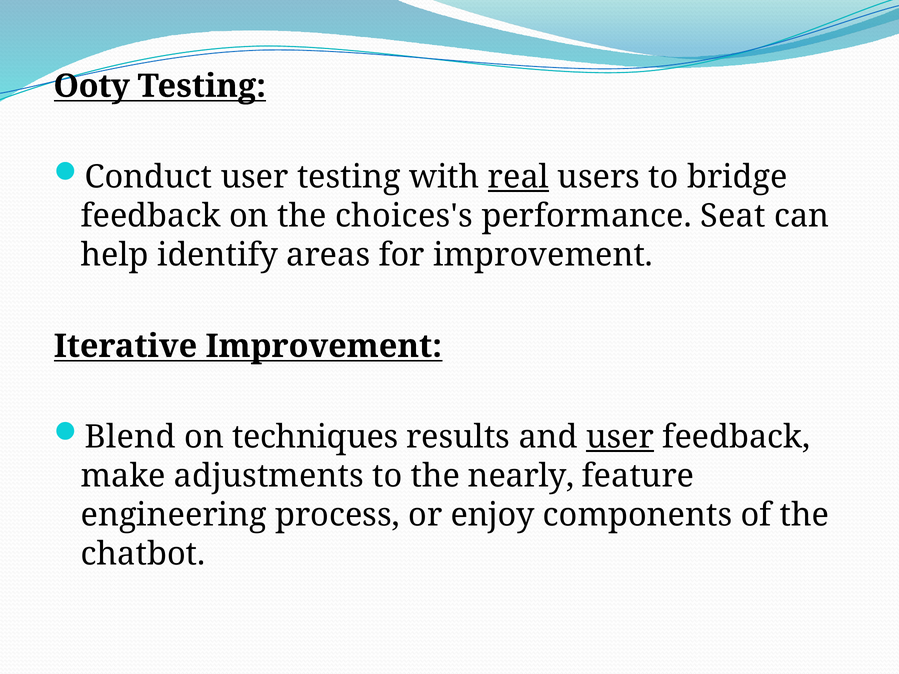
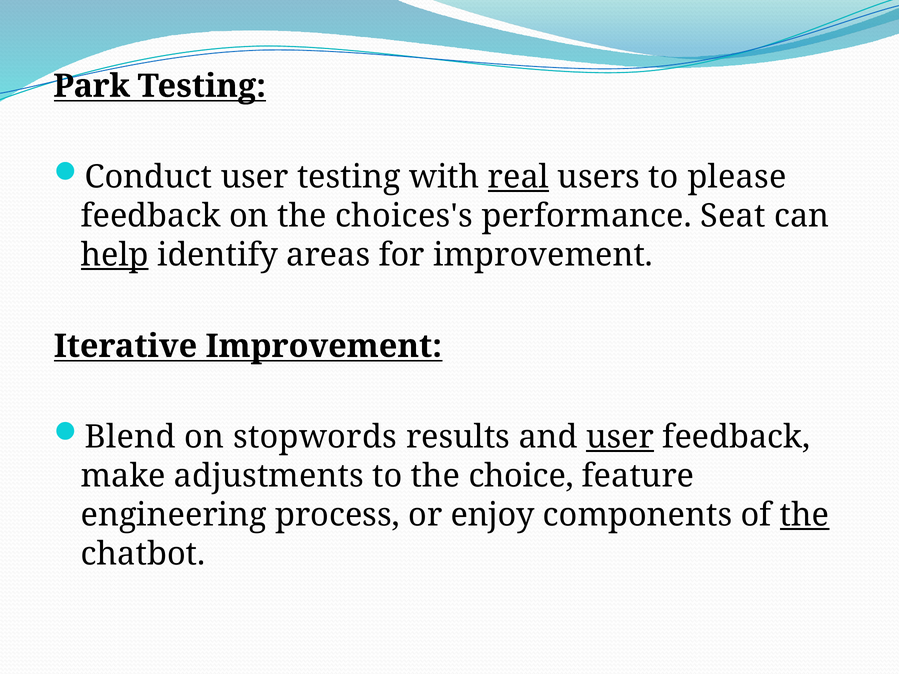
Ooty: Ooty -> Park (92, 86)
bridge: bridge -> please (737, 177)
help underline: none -> present (115, 255)
techniques: techniques -> stopwords (315, 437)
nearly: nearly -> choice (521, 476)
the underline: none -> present (805, 515)
